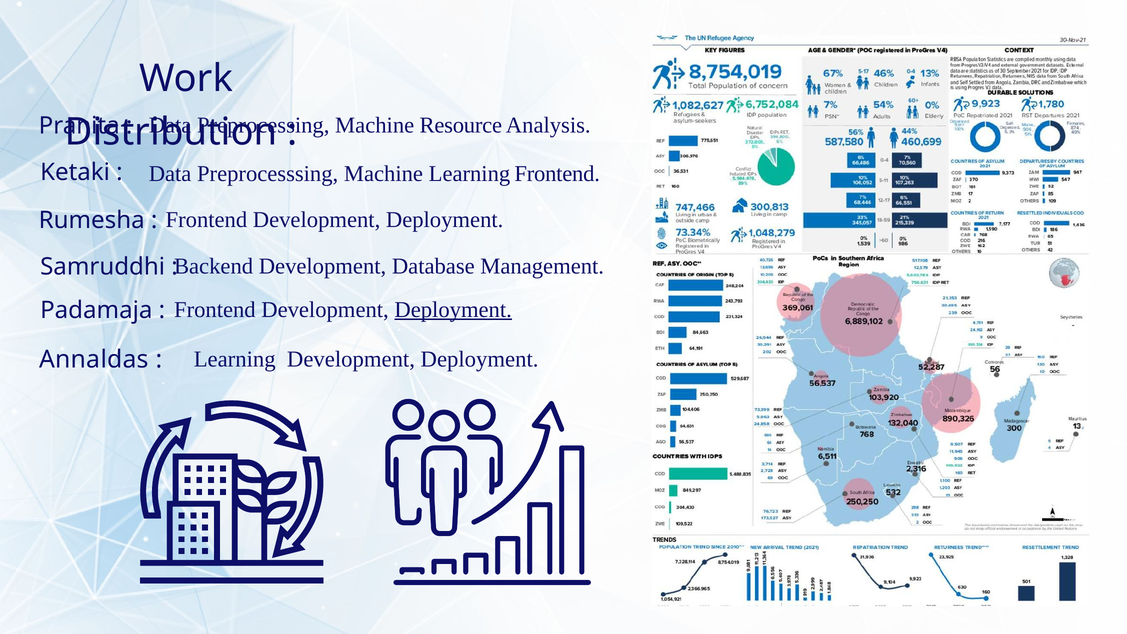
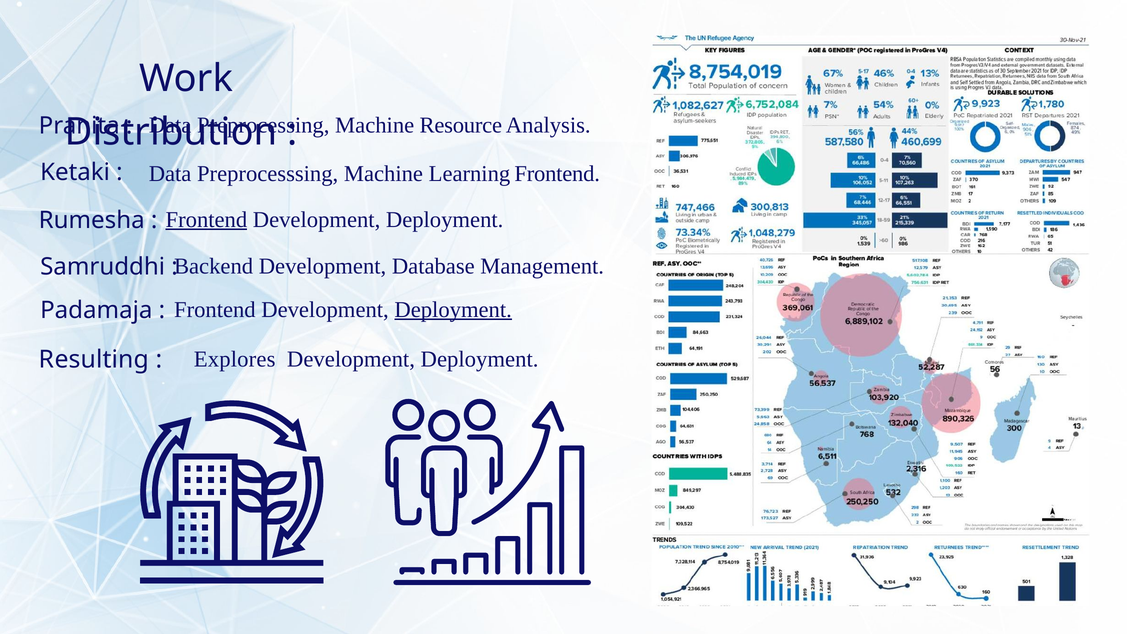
Frontend underline: none -> present (206, 220)
Annaldas: Annaldas -> Resulting (94, 360)
Learning: Learning -> Explores (235, 359)
